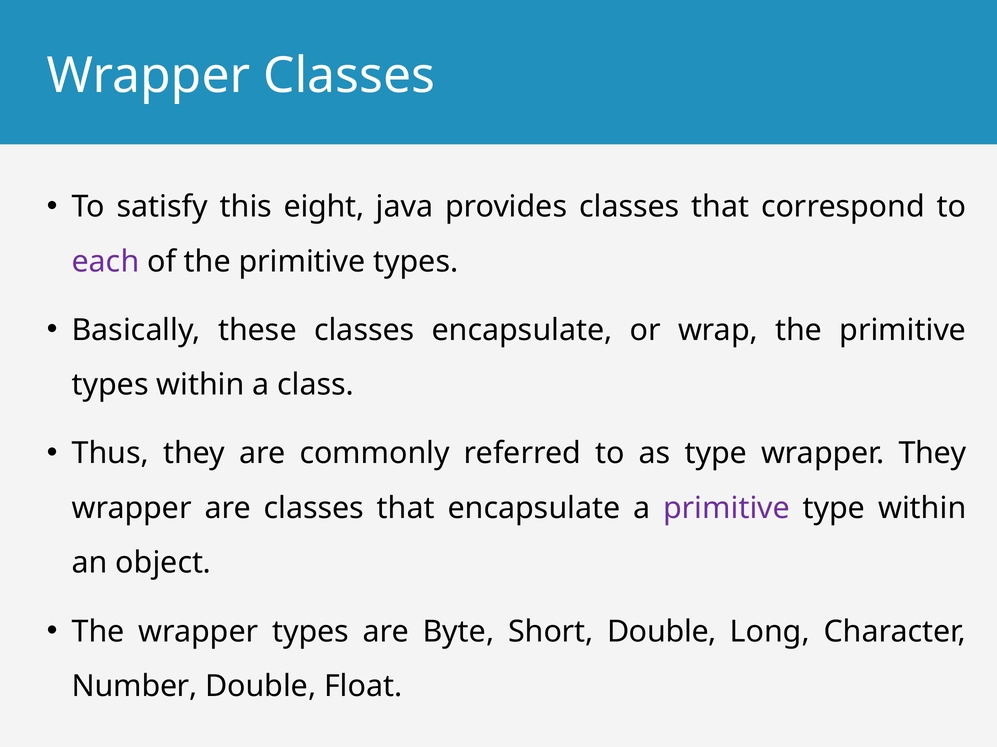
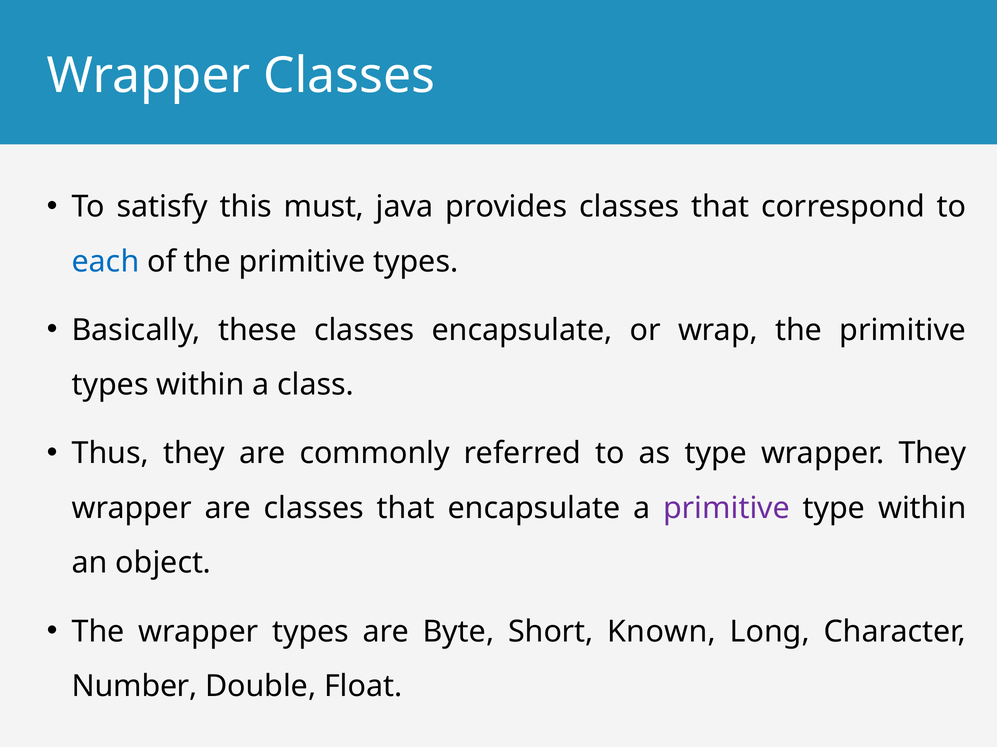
eight: eight -> must (324, 207)
each colour: purple -> blue (106, 262)
Short Double: Double -> Known (662, 632)
